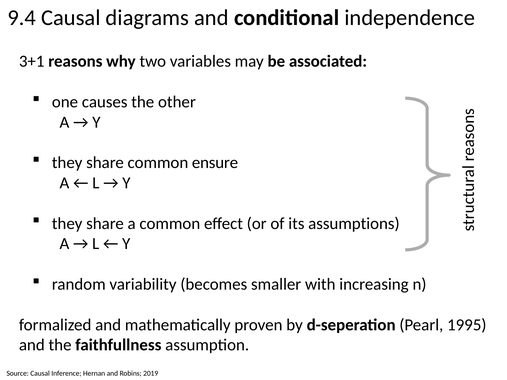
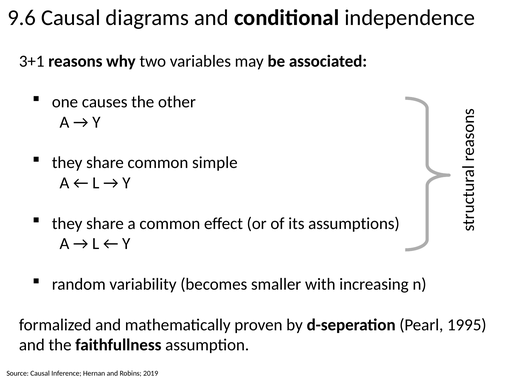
9.4: 9.4 -> 9.6 (22, 18)
ensure: ensure -> simple (215, 163)
